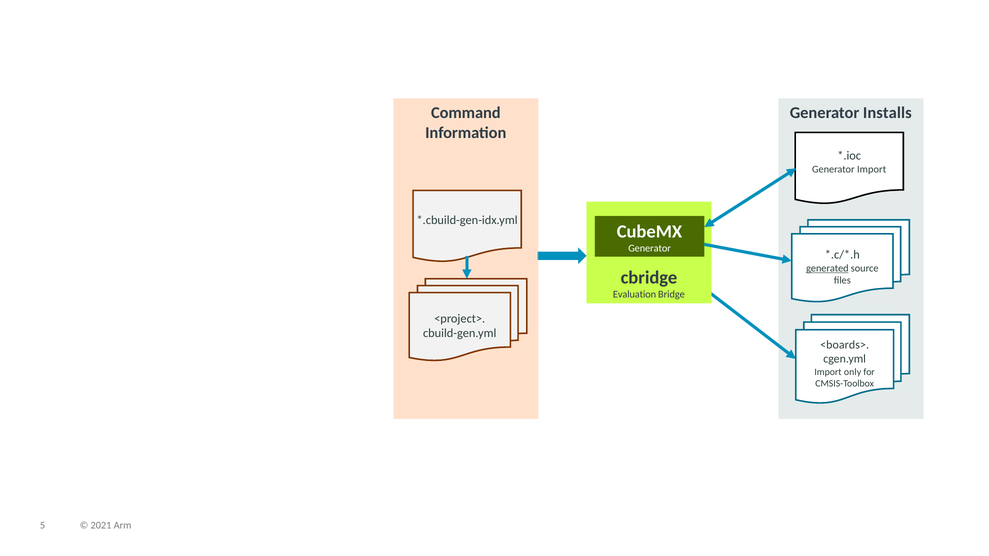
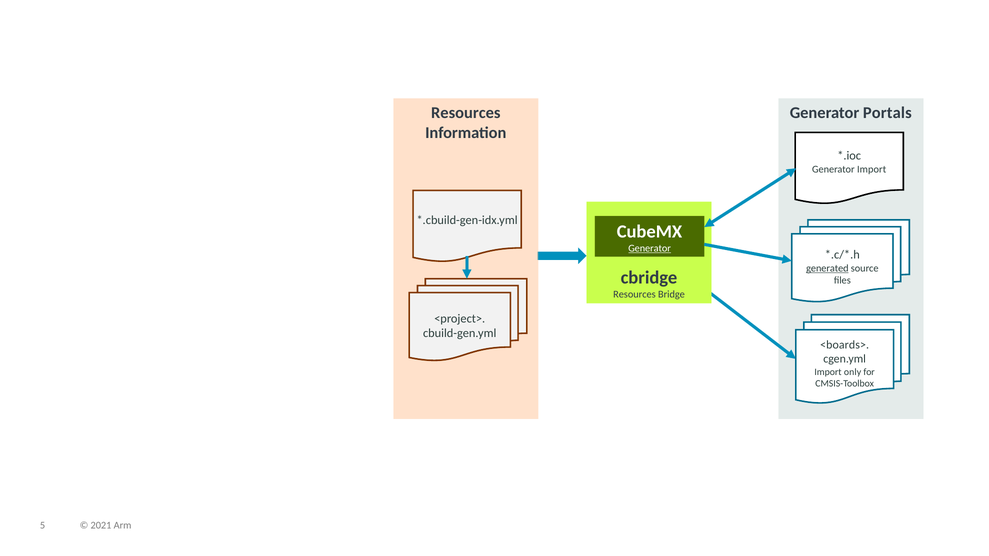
Command: Command -> Resources (466, 113)
Installs: Installs -> Portals (887, 113)
Generator underline: none -> present (650, 248)
Evaluation: Evaluation -> Resources (634, 294)
